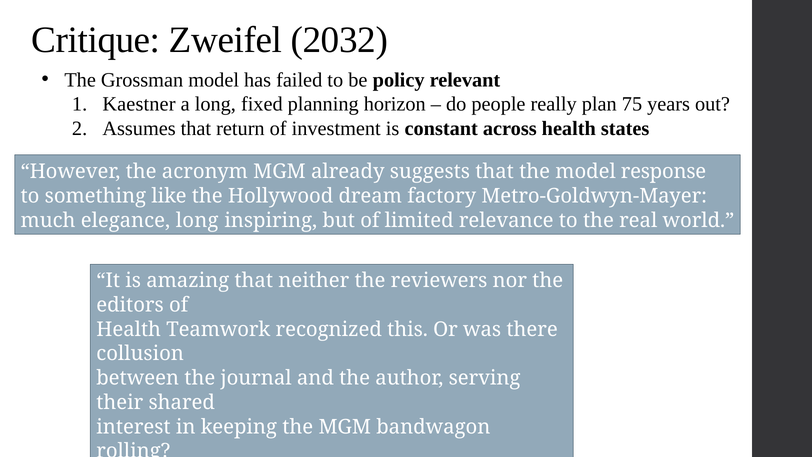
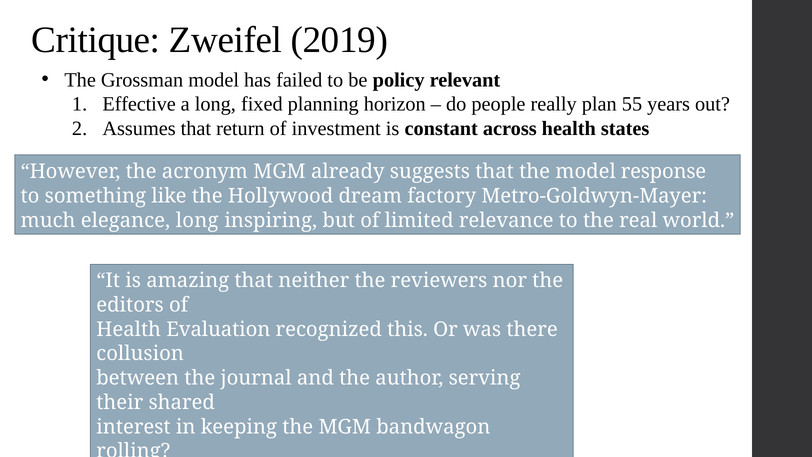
2032: 2032 -> 2019 (339, 40)
Kaestner: Kaestner -> Effective (139, 104)
75: 75 -> 55 (632, 104)
Teamwork: Teamwork -> Evaluation (218, 329)
